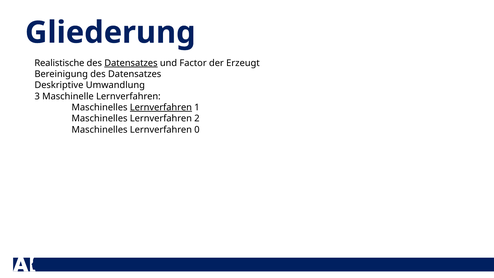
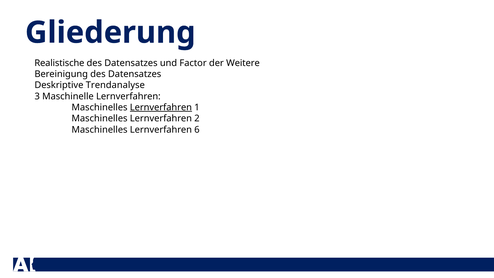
Datensatzes underline: present -> none (131, 63)
Erzeugt: Erzeugt -> Weitere (243, 63)
Umwandlung: Umwandlung -> Trendanalyse (115, 85)
0: 0 -> 6 (197, 130)
